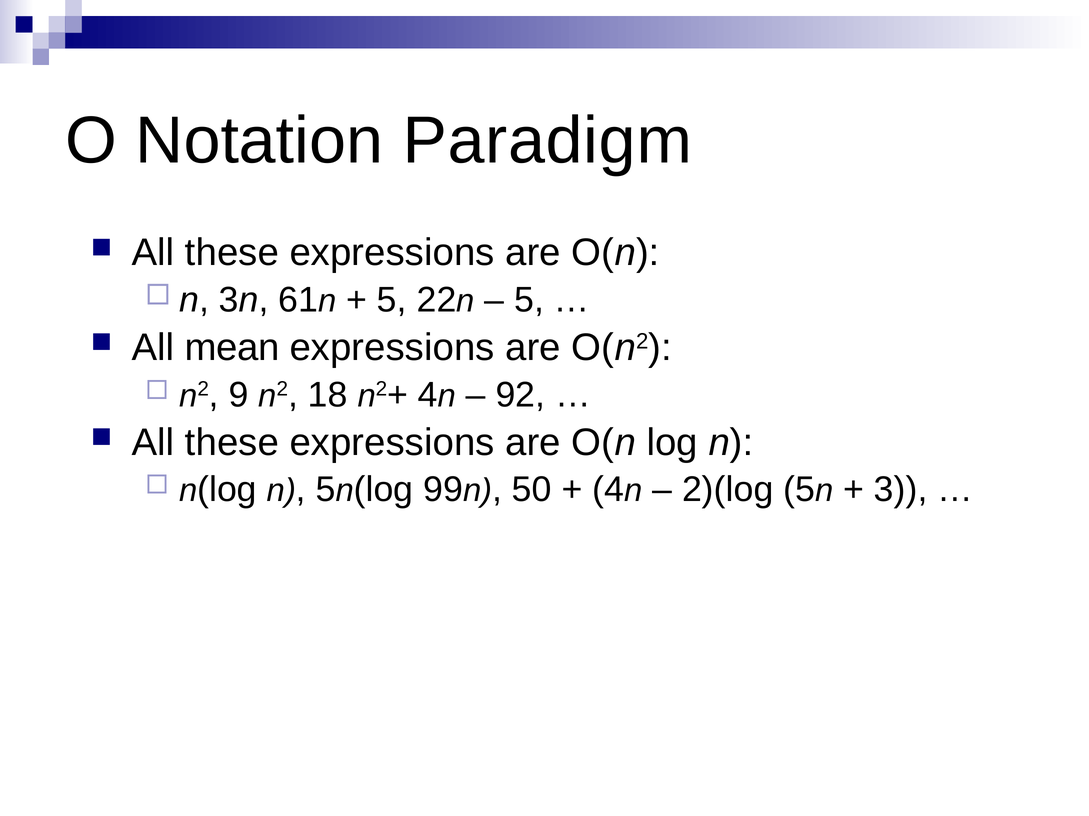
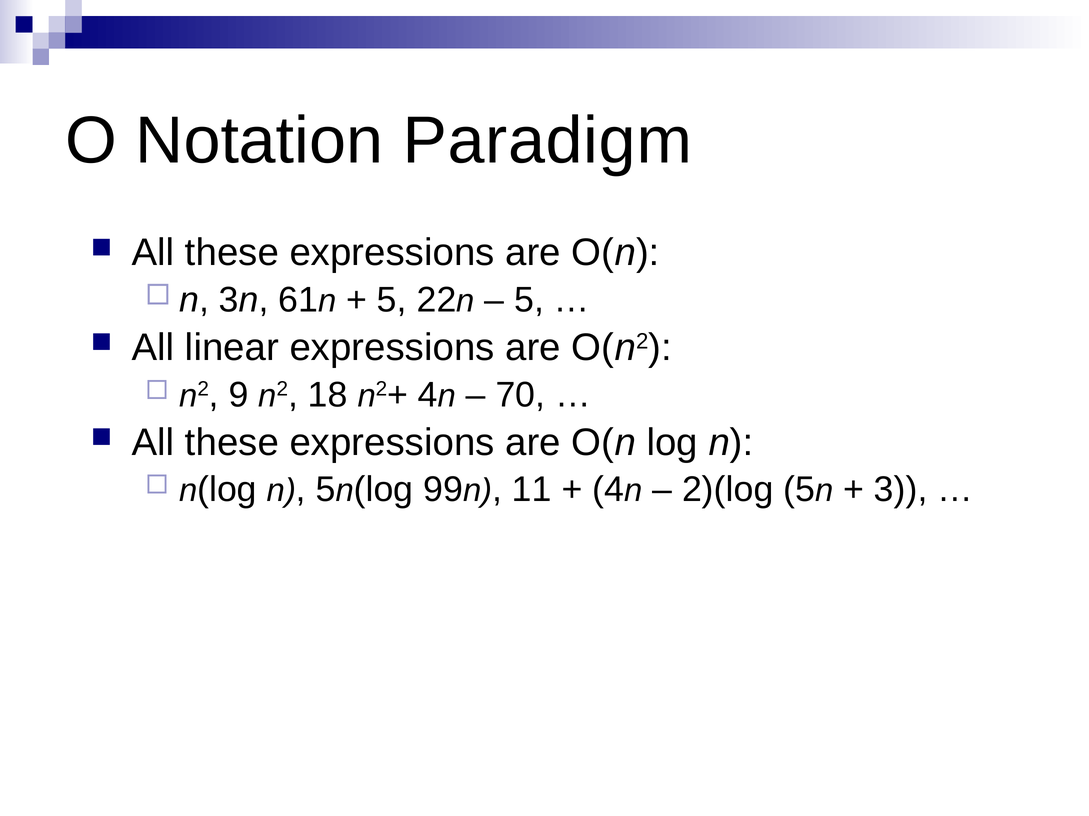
mean: mean -> linear (232, 348)
92: 92 -> 70 (520, 395)
50: 50 -> 11 (532, 490)
